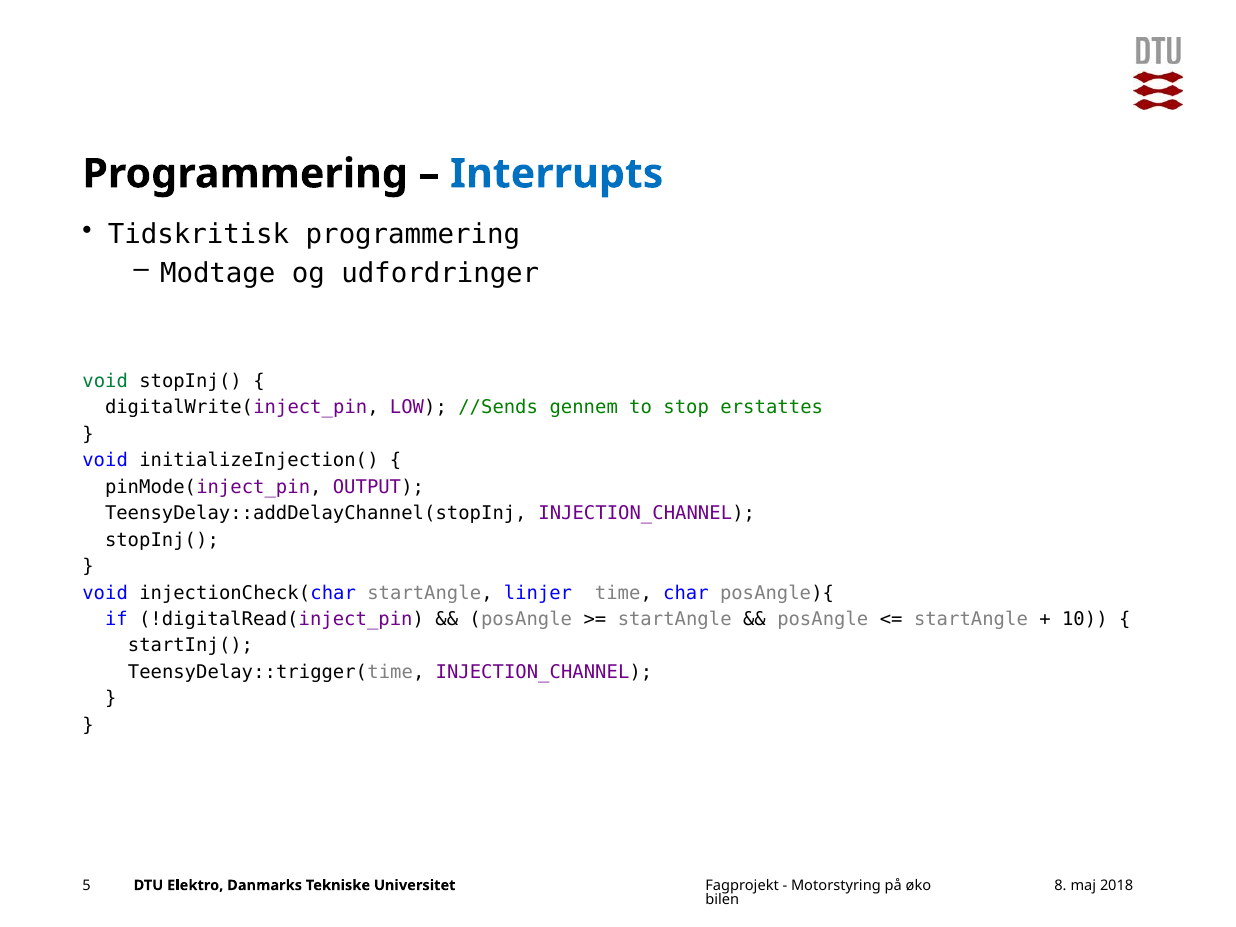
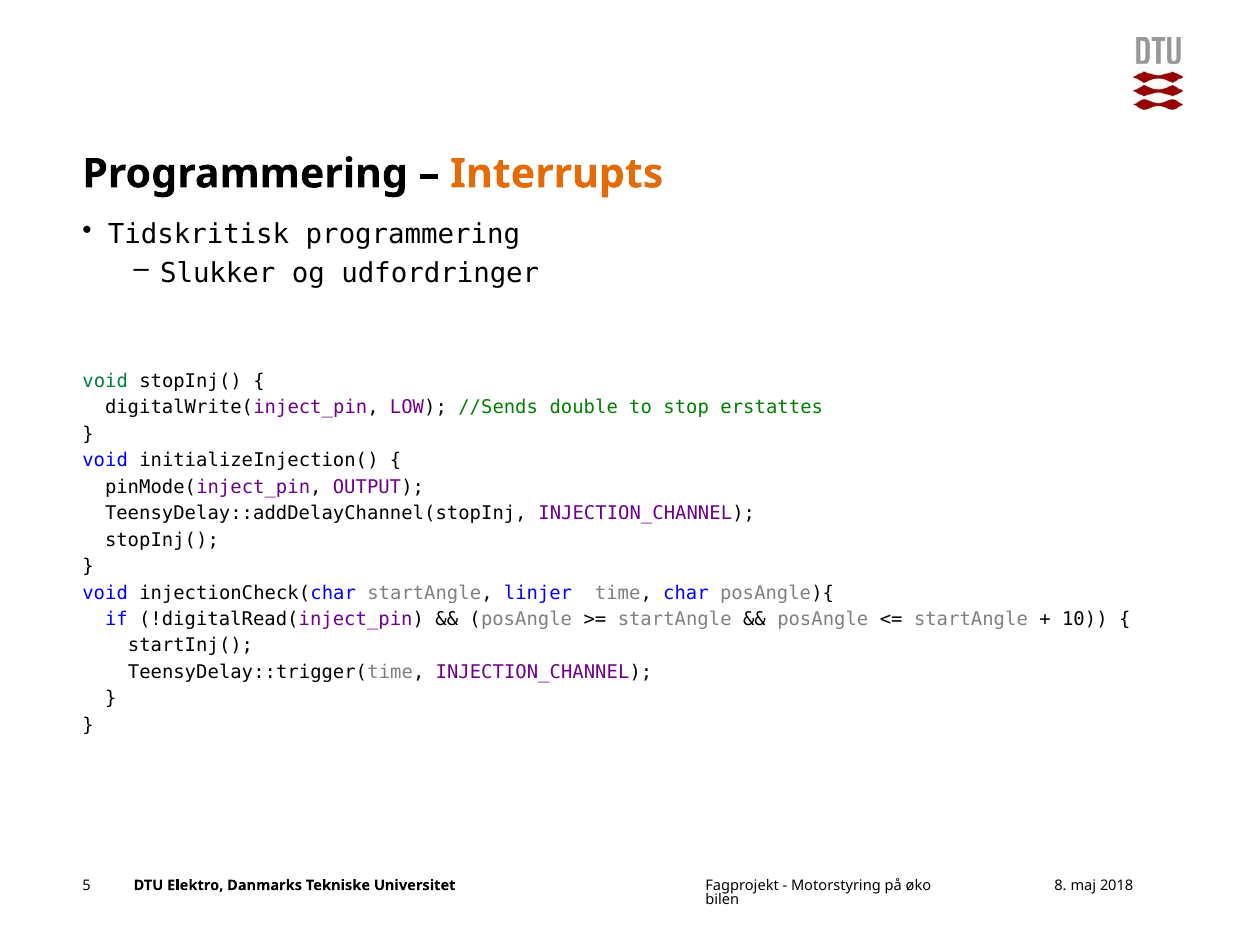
Interrupts colour: blue -> orange (557, 174)
Modtage: Modtage -> Slukker (218, 273)
gennem: gennem -> double (584, 407)
